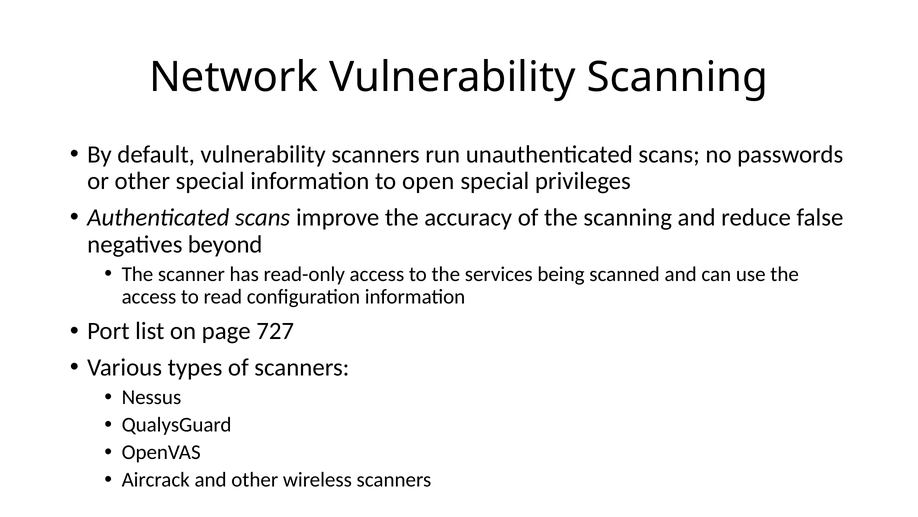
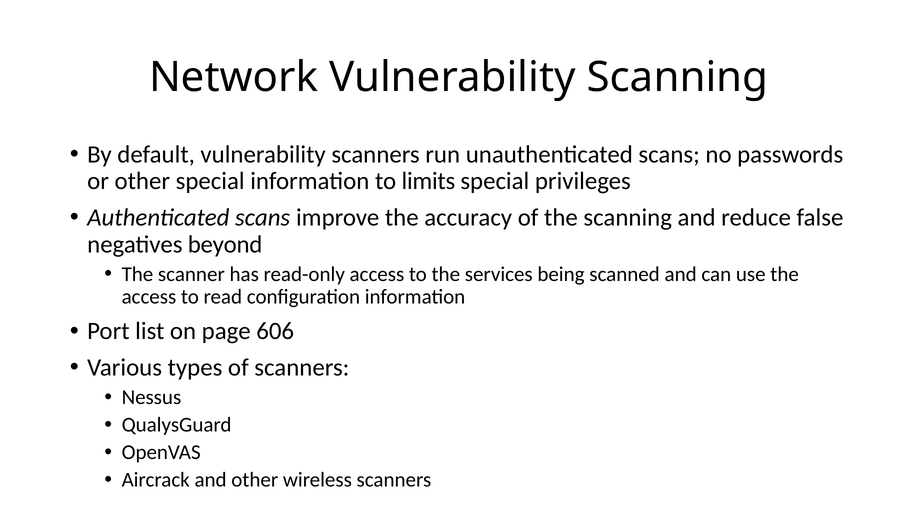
open: open -> limits (428, 181)
727: 727 -> 606 (275, 331)
